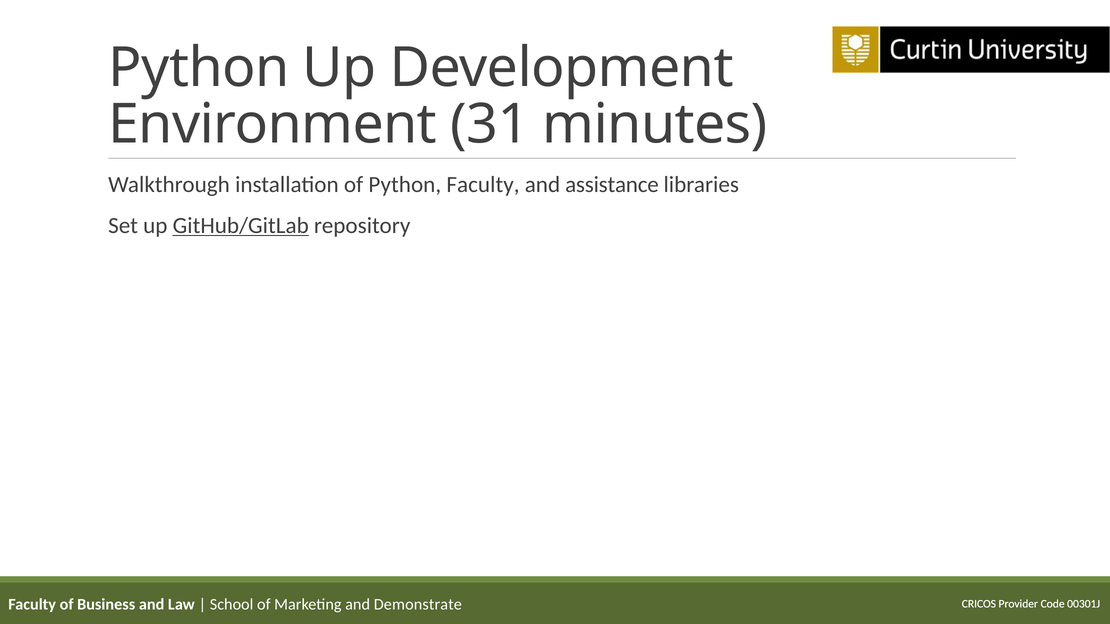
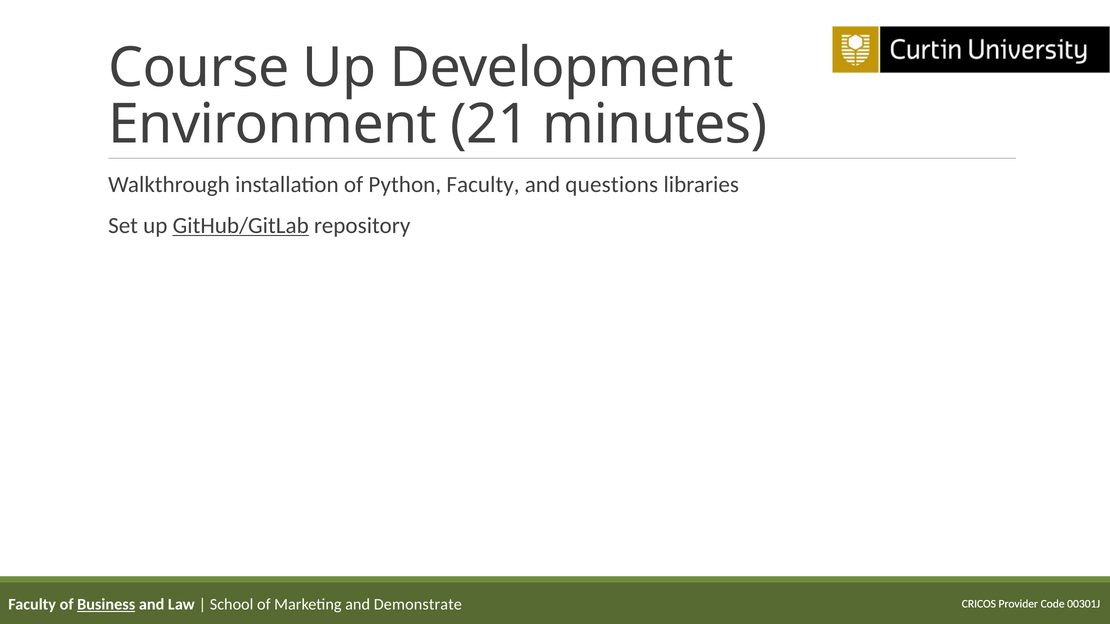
Python: Python -> Course (199, 68)
31: 31 -> 21 (490, 124)
assistance: assistance -> questions (612, 185)
Business underline: none -> present (106, 605)
